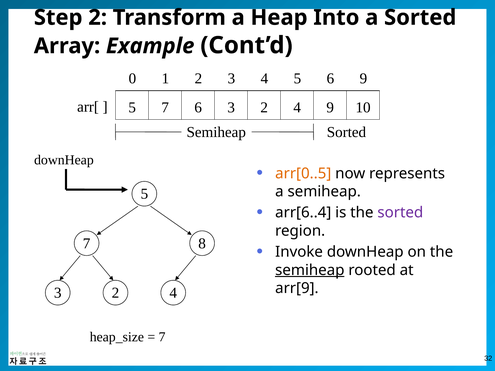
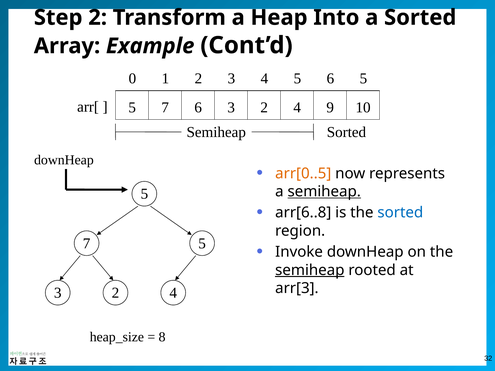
0 9: 9 -> 5 (363, 79)
semiheap underline: none -> present (324, 192)
arr[6..4: arr[6..4 -> arr[6..8 (303, 213)
sorted colour: purple -> blue (400, 213)
8: 8 -> 5 (202, 244)
arr[9: arr[9 -> arr[3 (297, 288)
7: 7 -> 8 (162, 337)
